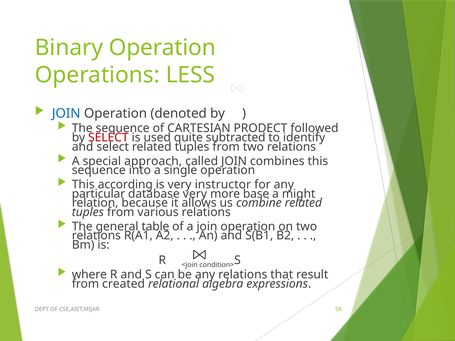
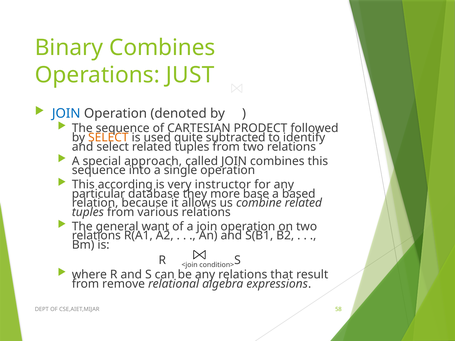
Binary Operation: Operation -> Combines (162, 48)
LESS: LESS -> JUST (190, 75)
SELECT colour: red -> orange (108, 138)
database very: very -> they (195, 194)
might: might -> based (299, 194)
table: table -> want (155, 227)
created: created -> remove (124, 284)
